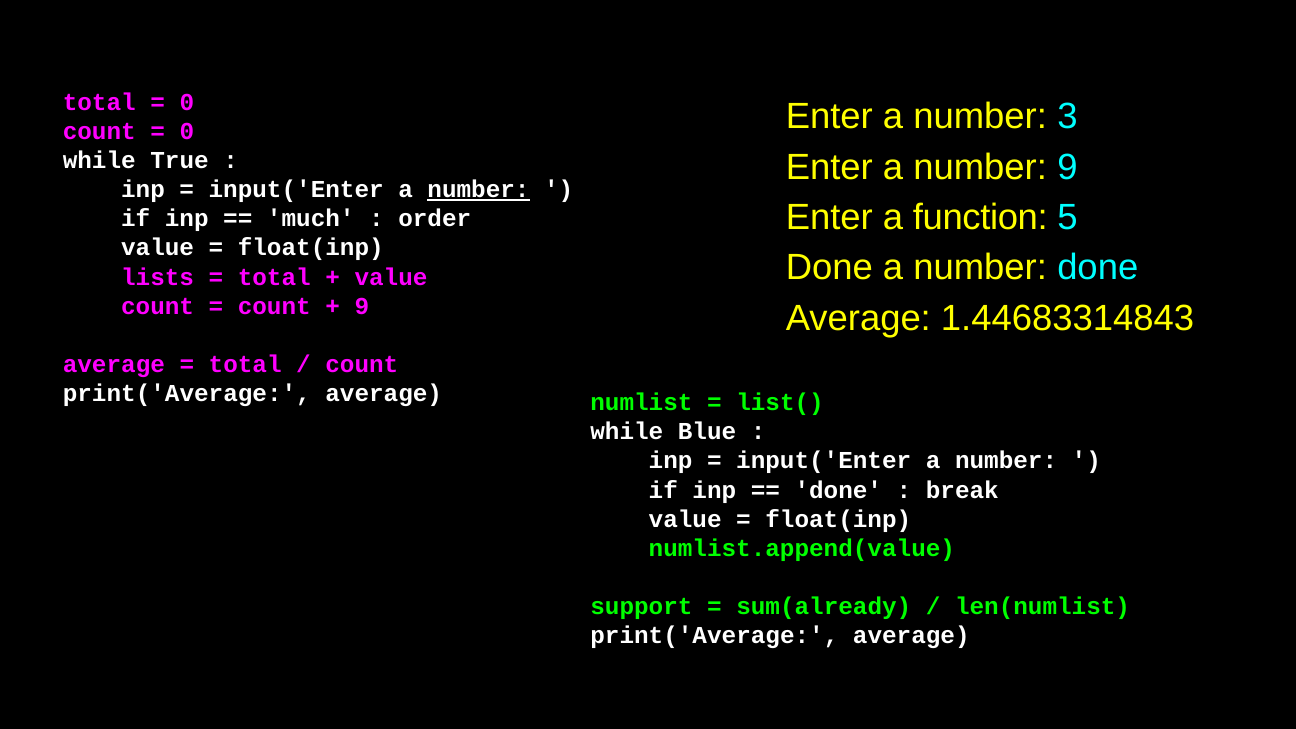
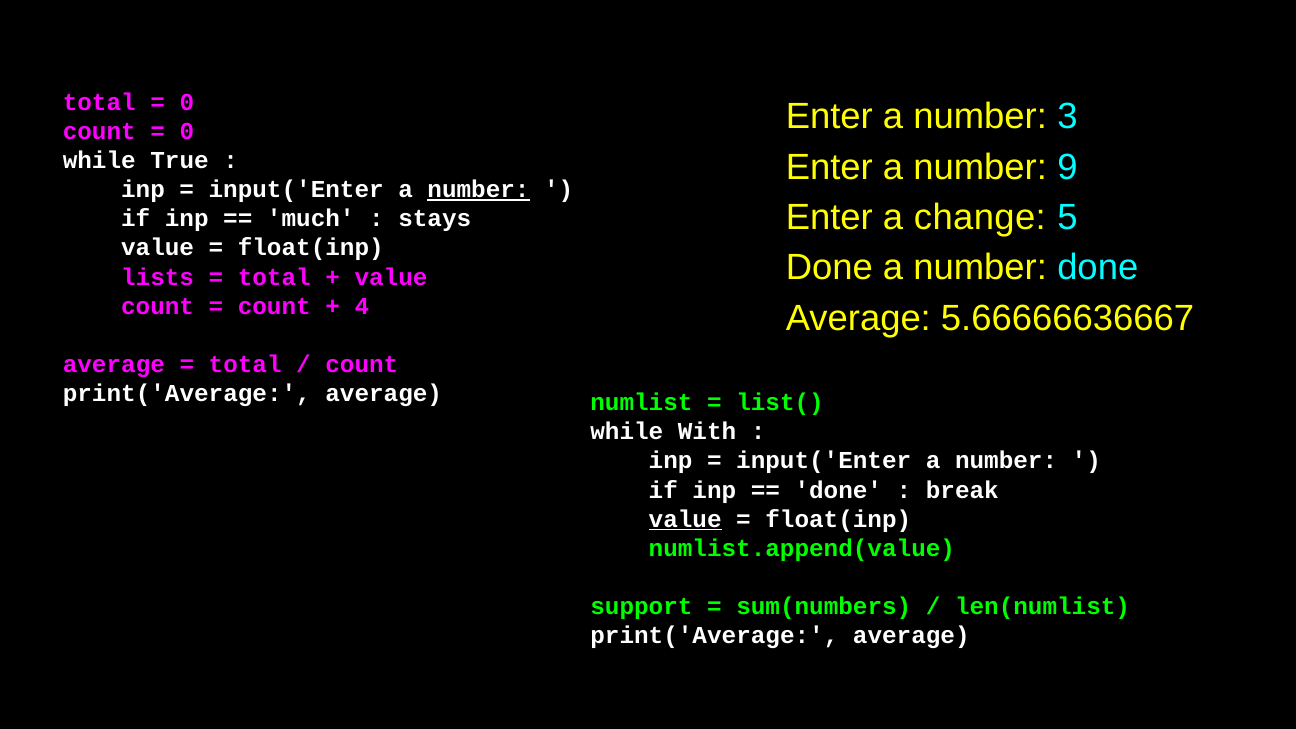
function: function -> change (980, 217)
order: order -> stays (435, 219)
9: 9 -> 4 (362, 306)
1.44683314843: 1.44683314843 -> 5.66666636667 (1068, 318)
Blue: Blue -> With (707, 432)
value underline: none -> present (685, 519)
sum(already: sum(already -> sum(numbers (824, 607)
